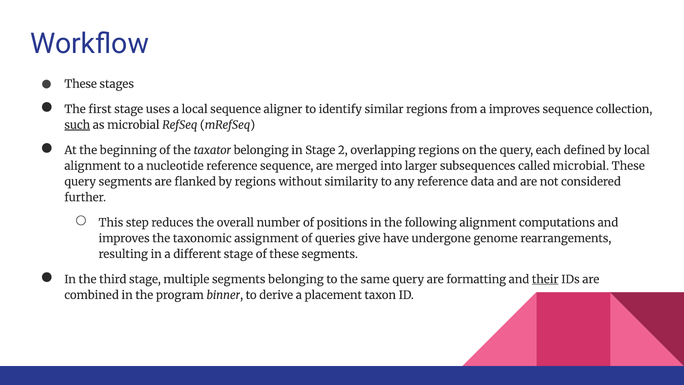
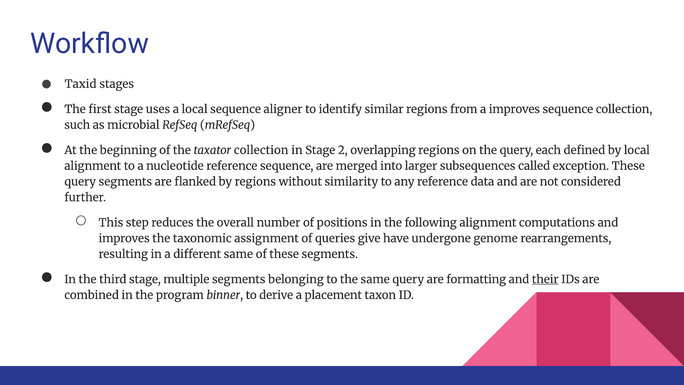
These: These -> Taxid (80, 84)
such underline: present -> none (77, 125)
taxator belonging: belonging -> collection (261, 150)
called microbial: microbial -> exception (581, 166)
different stage: stage -> same (238, 254)
